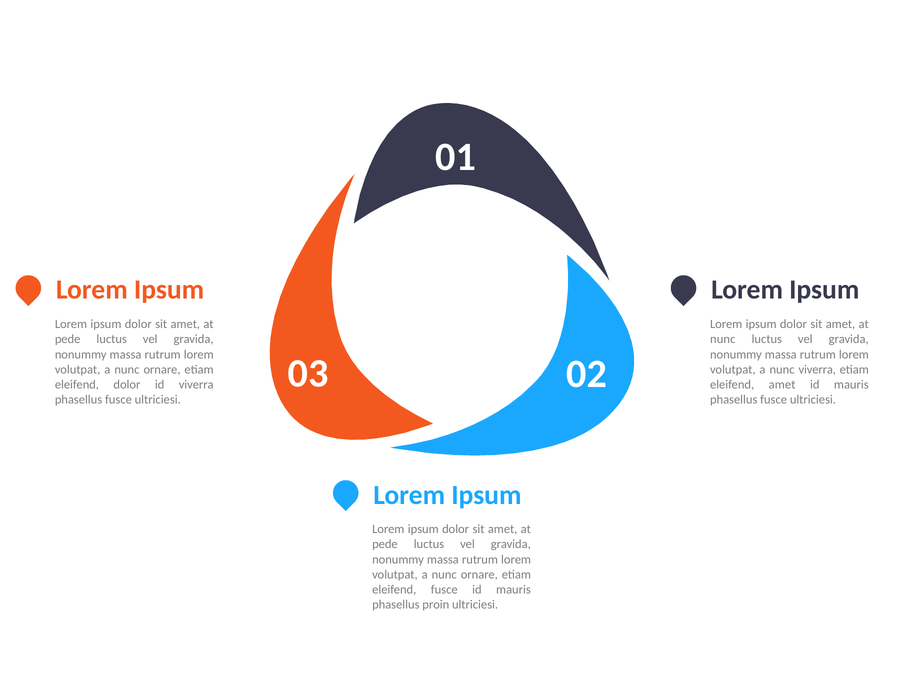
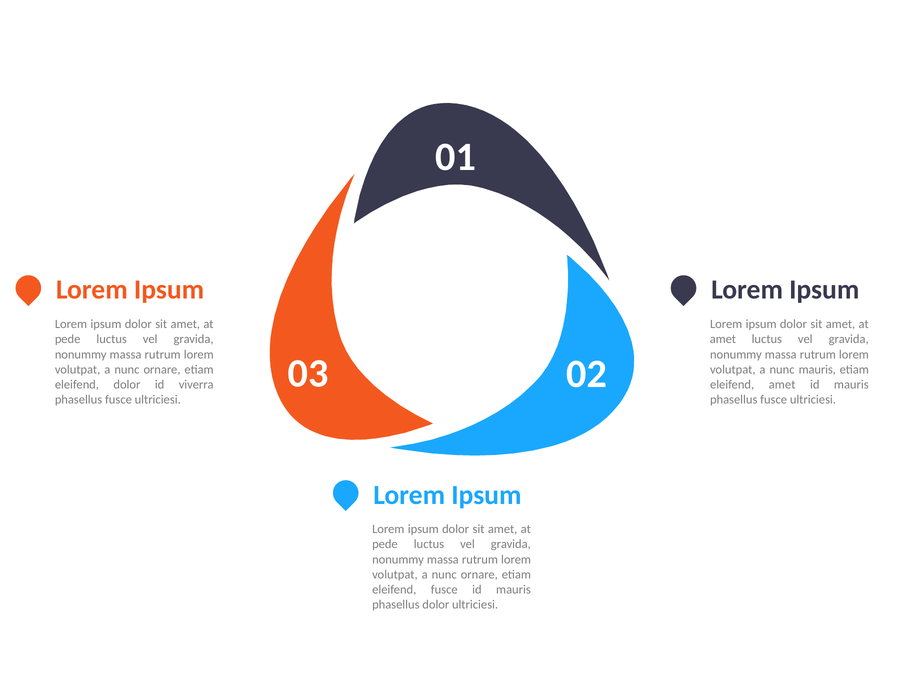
nunc: nunc -> amet (723, 339)
nunc viverra: viverra -> mauris (817, 369)
phasellus proin: proin -> dolor (436, 605)
